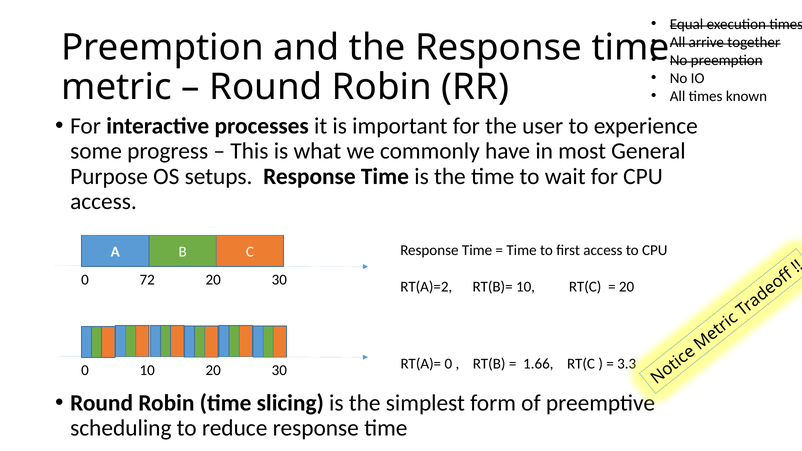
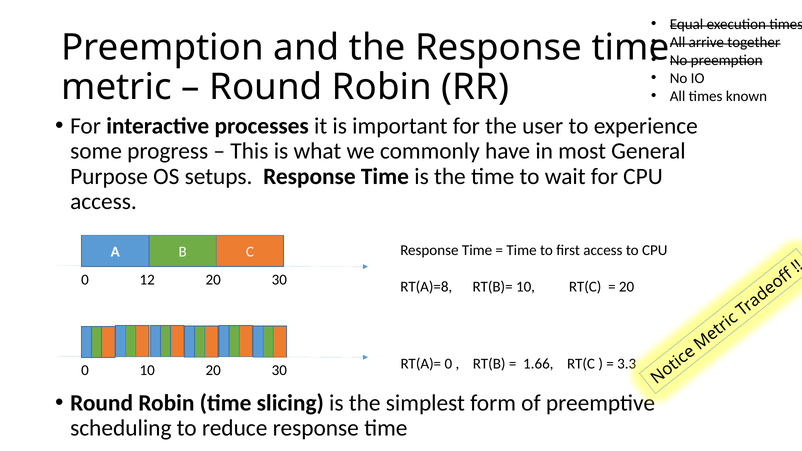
72: 72 -> 12 (147, 280)
RT(A)=2: RT(A)=2 -> RT(A)=8 (426, 287)
